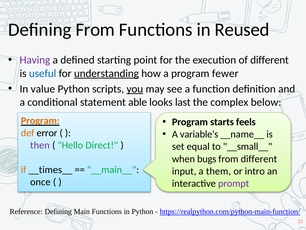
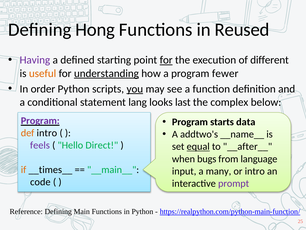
Defining From: From -> Hong (95, 30)
for underline: none -> present (166, 60)
useful colour: blue -> orange (43, 73)
value: value -> order (43, 89)
able: able -> lang (138, 102)
Program colour: orange -> purple (40, 121)
feels: feels -> data (246, 122)
def error: error -> intro (47, 133)
variable's: variable's -> addtwo's (199, 134)
then: then -> feels (40, 145)
equal underline: none -> present (198, 146)
__small__: __small__ -> __after__ (248, 146)
from different: different -> language (259, 159)
them: them -> many (219, 171)
once: once -> code (40, 182)
